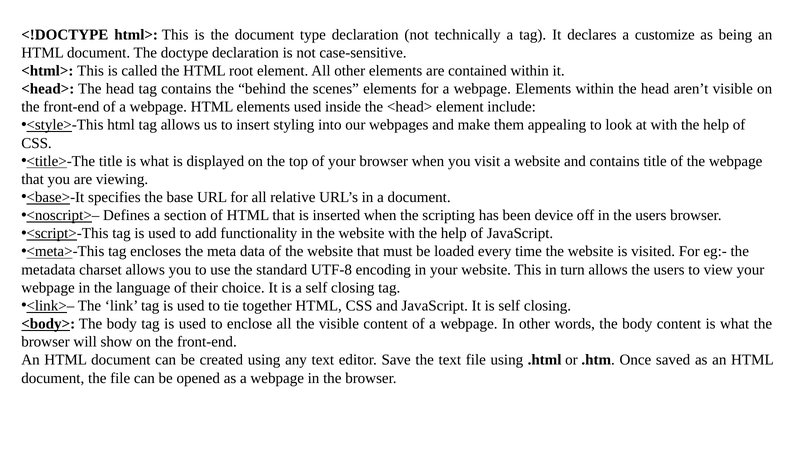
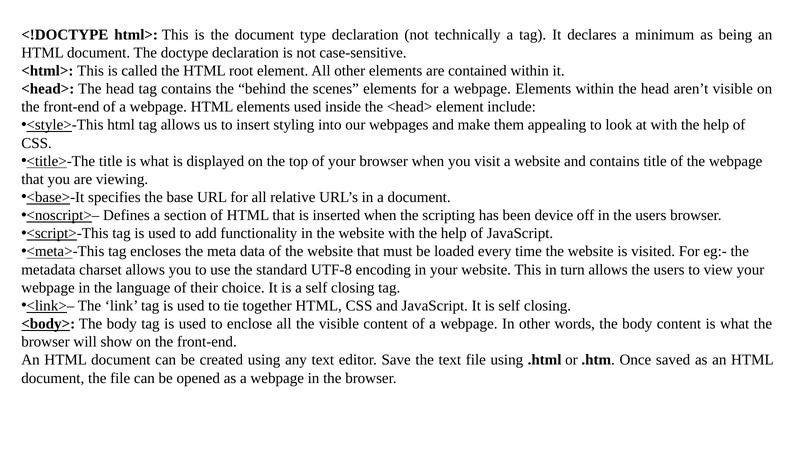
customize: customize -> minimum (665, 35)
